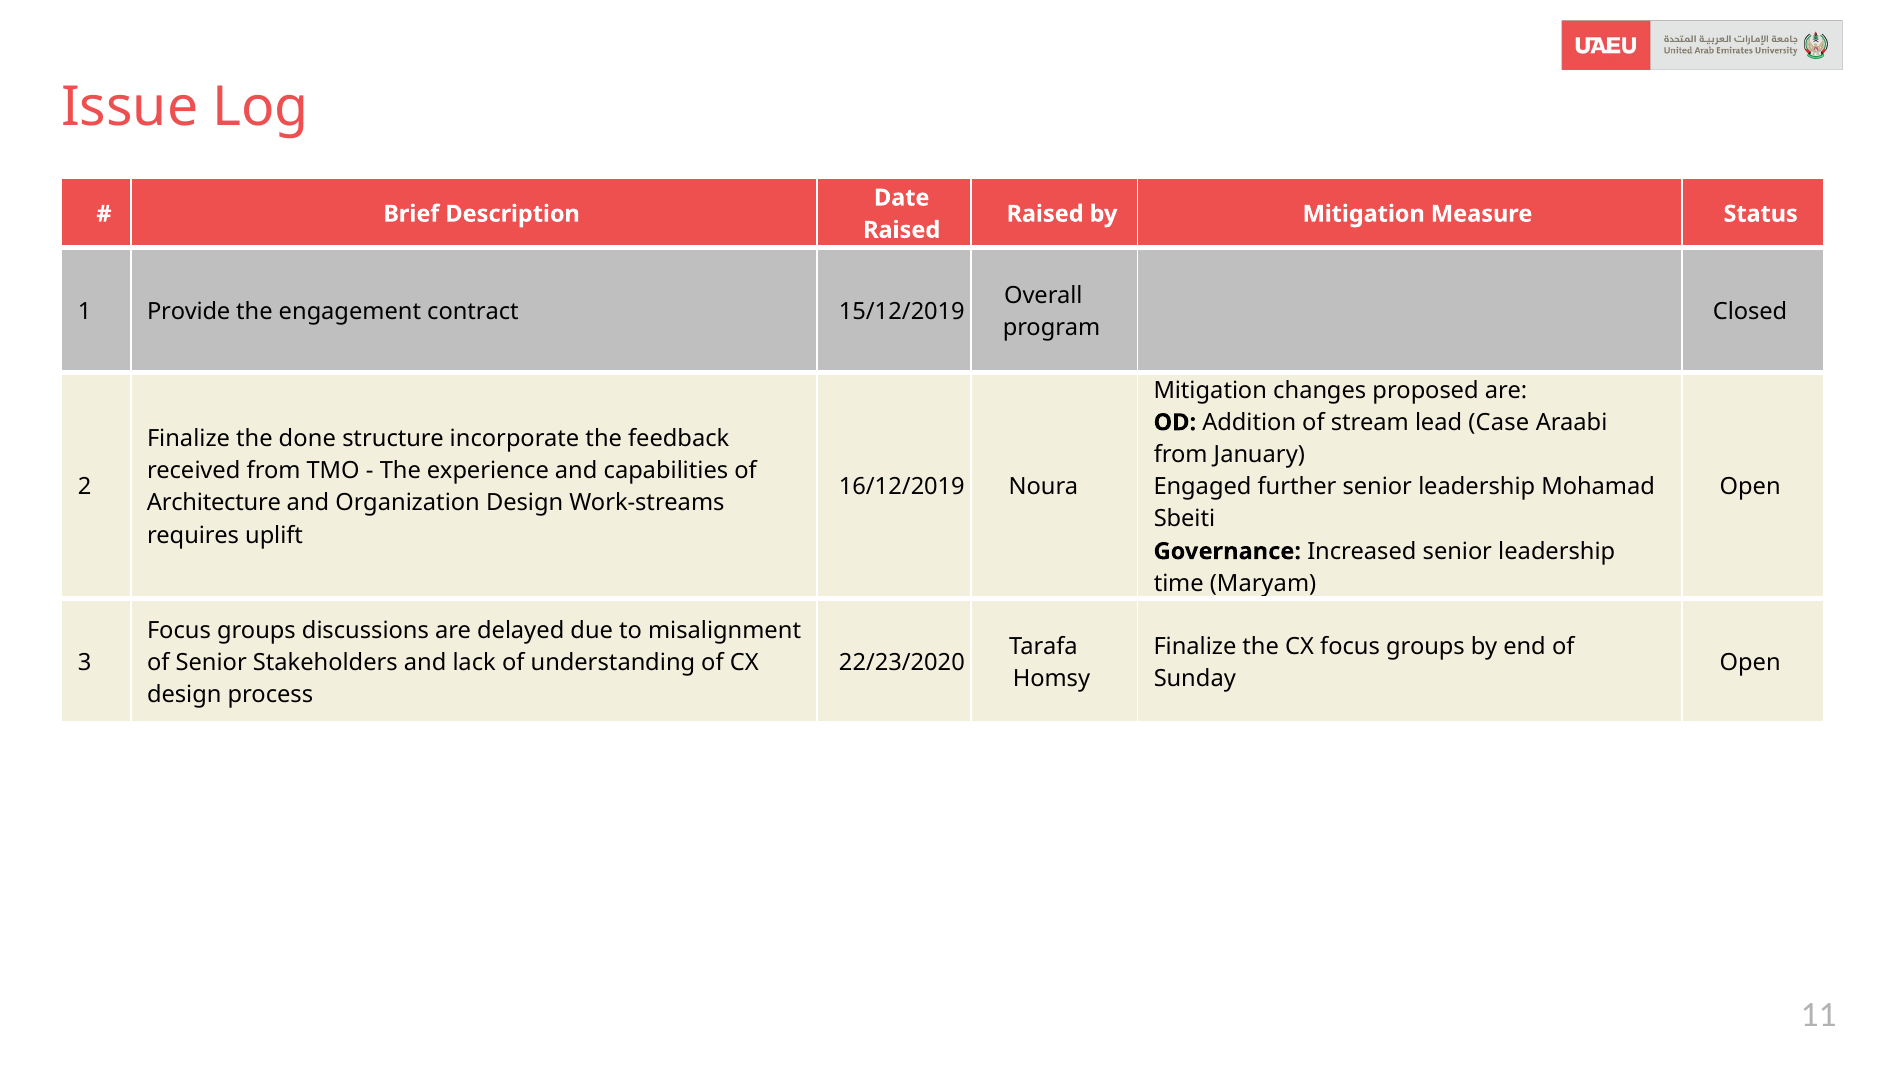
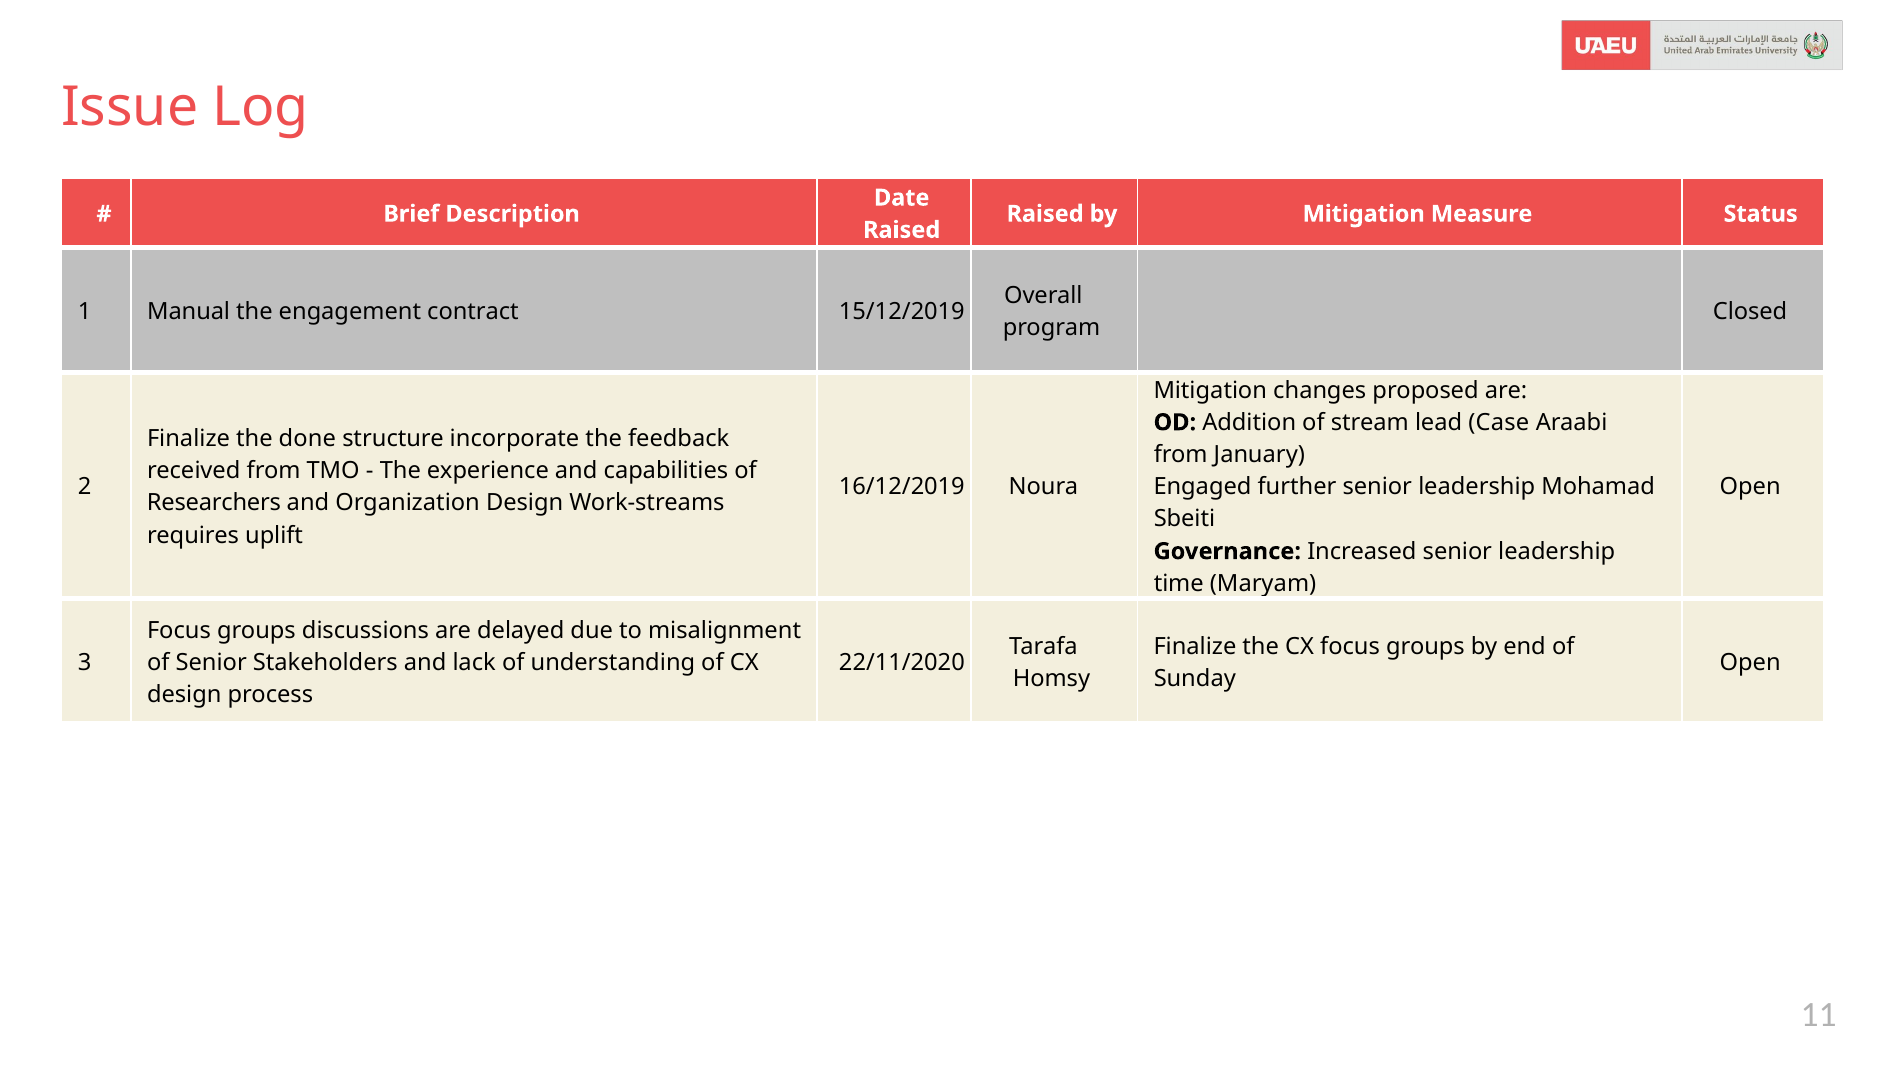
Provide: Provide -> Manual (189, 312)
Architecture: Architecture -> Researchers (214, 503)
22/23/2020: 22/23/2020 -> 22/11/2020 (902, 663)
